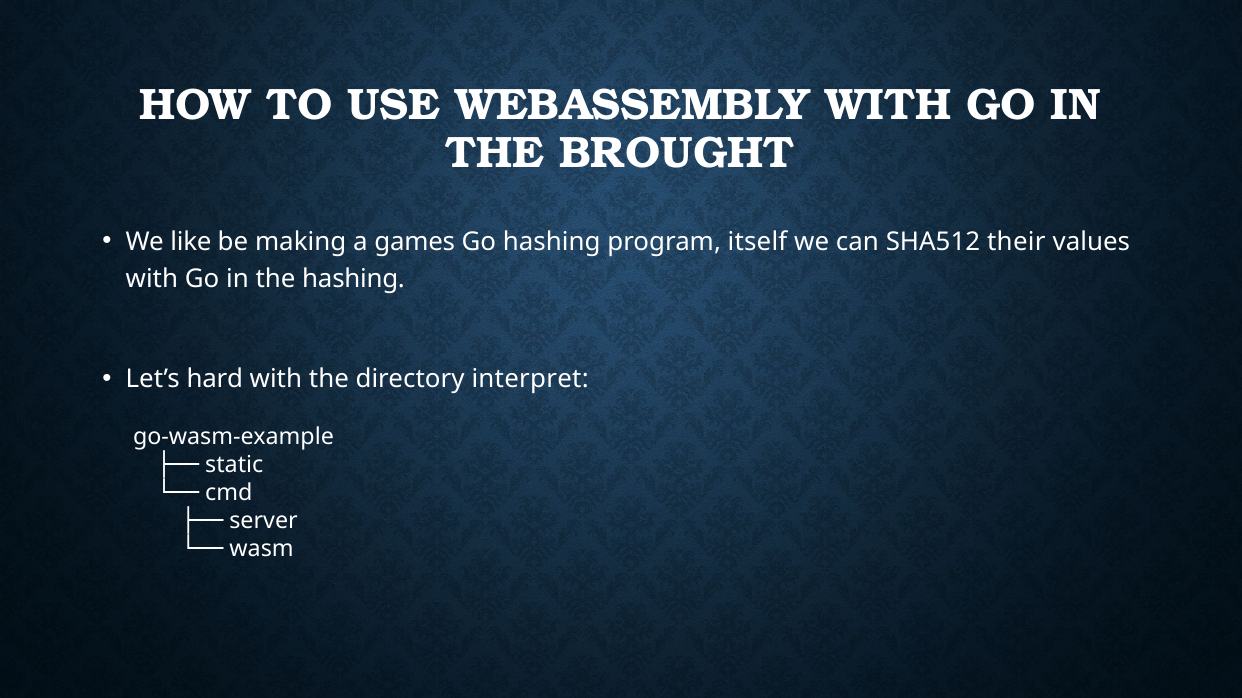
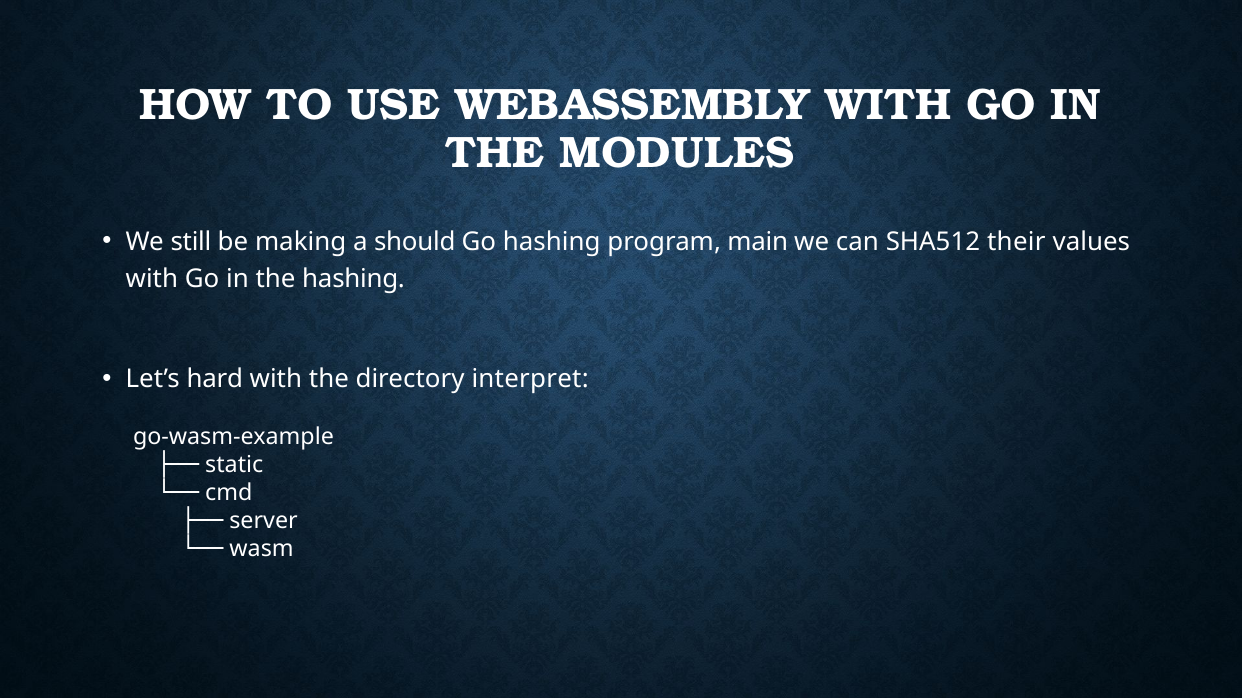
BROUGHT: BROUGHT -> MODULES (677, 153)
like: like -> still (191, 242)
games: games -> should (415, 242)
itself: itself -> main (758, 242)
